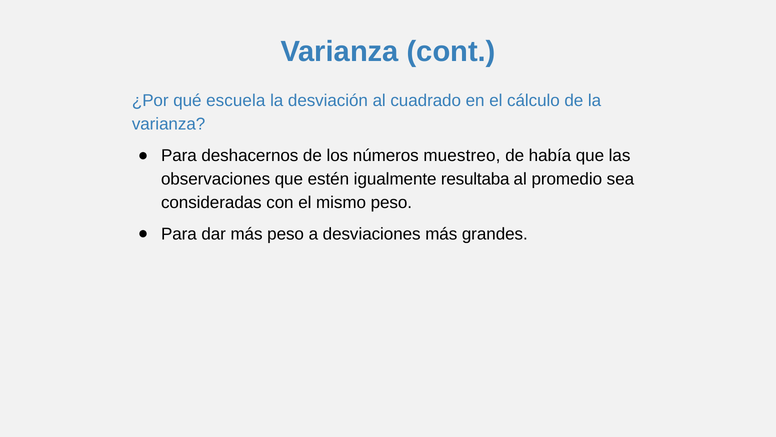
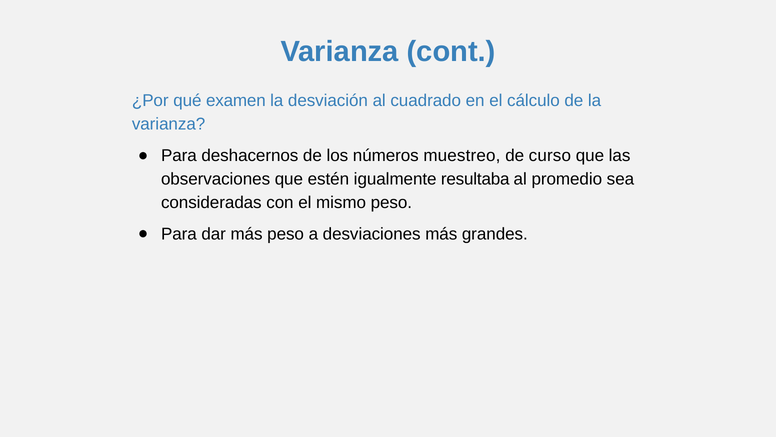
escuela: escuela -> examen (236, 101)
había: había -> curso (550, 156)
